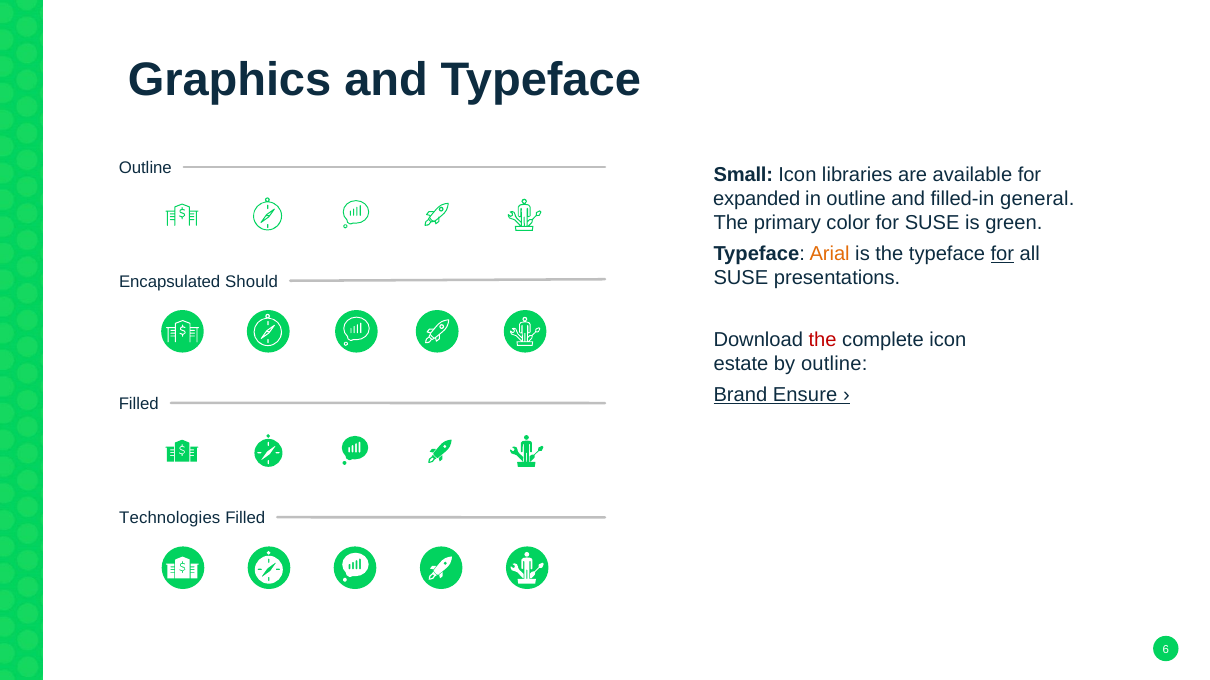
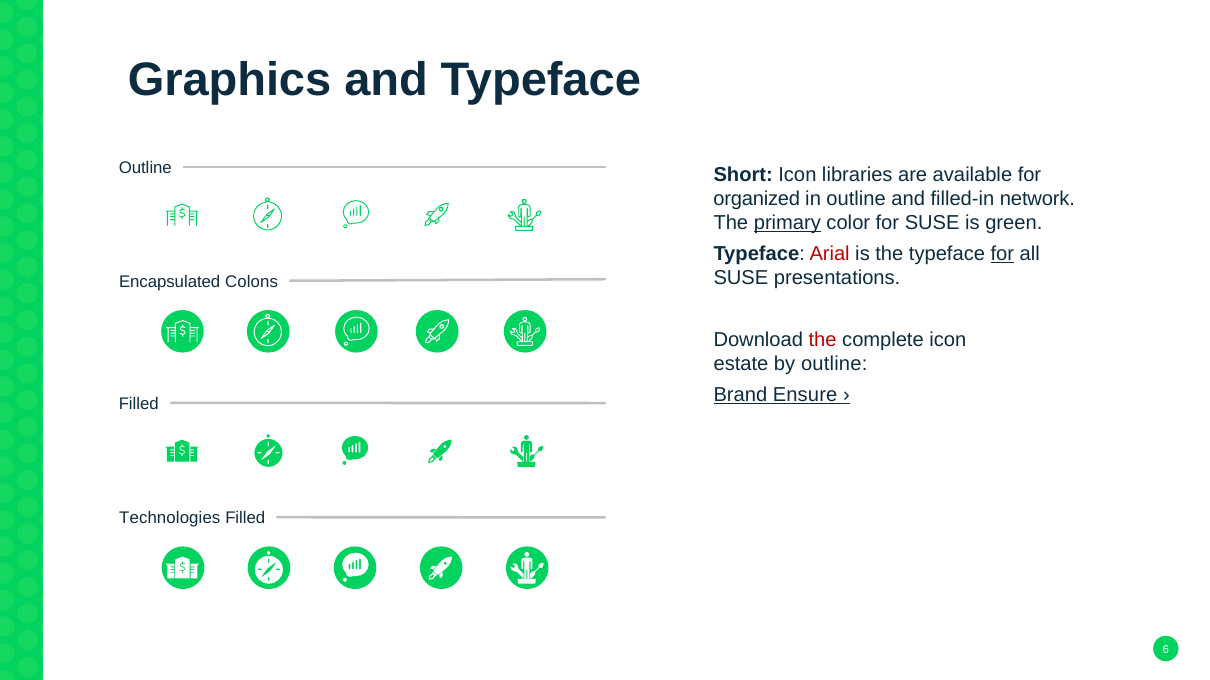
Small: Small -> Short (743, 175)
expanded: expanded -> organized (757, 199)
general: general -> network (1037, 199)
primary underline: none -> present (787, 223)
Arial colour: orange -> red (830, 254)
Should: Should -> Colons (252, 282)
